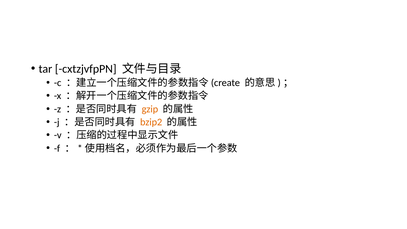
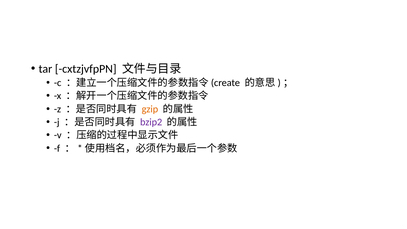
bzip2 colour: orange -> purple (151, 122)
